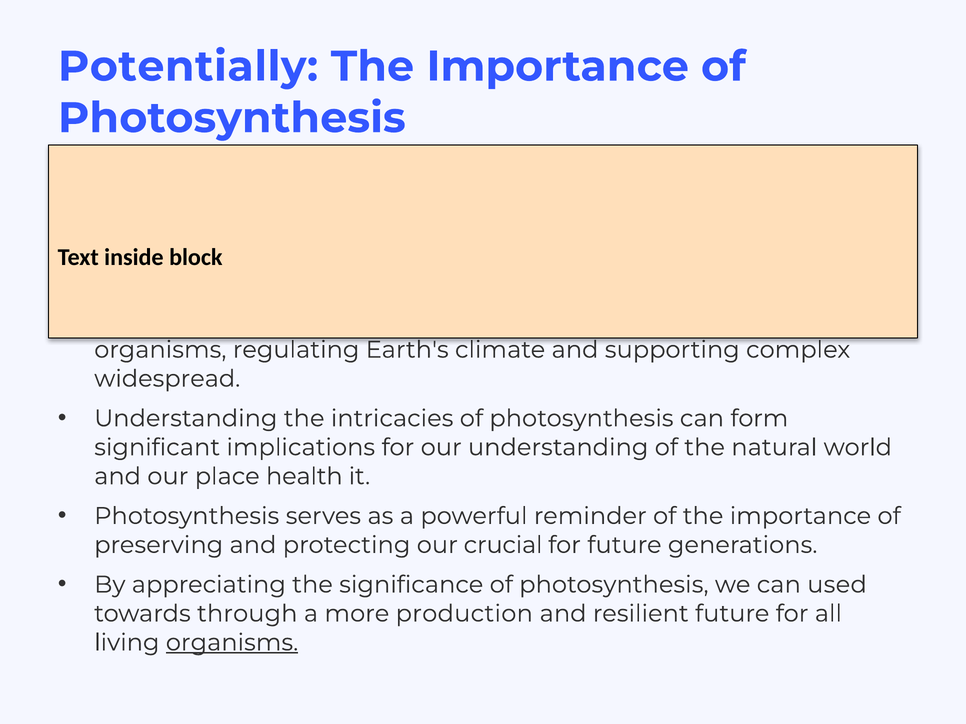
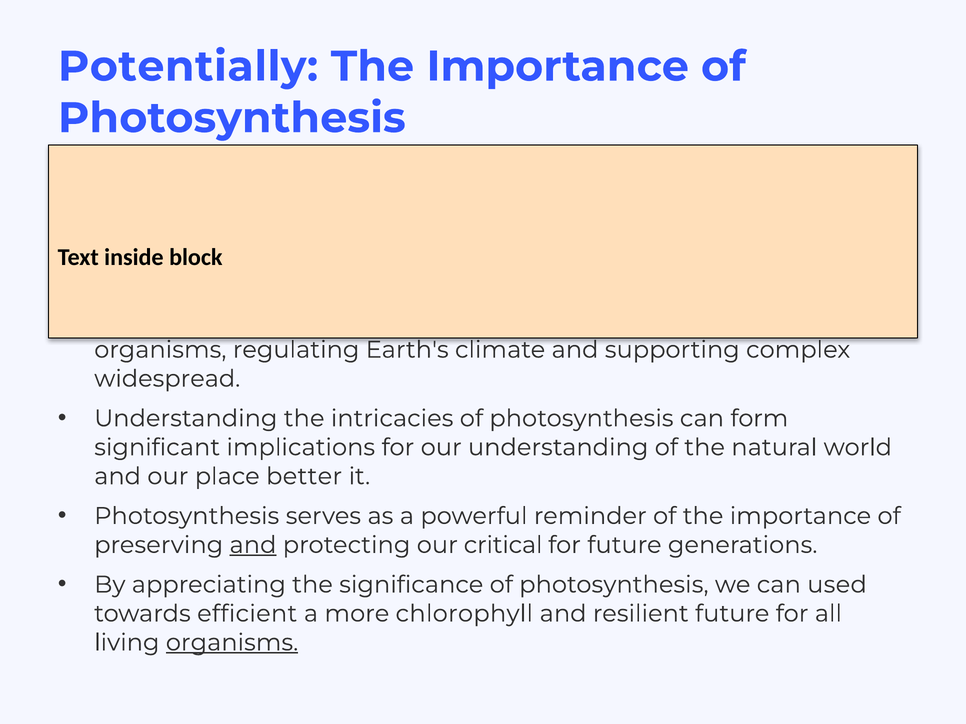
health: health -> better (304, 477)
and underline: none -> present (253, 545)
crucial: crucial -> critical (503, 545)
through: through -> efficient (247, 614)
production: production -> chlorophyll (464, 614)
